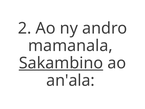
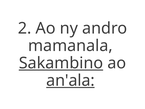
an'ala underline: none -> present (70, 80)
